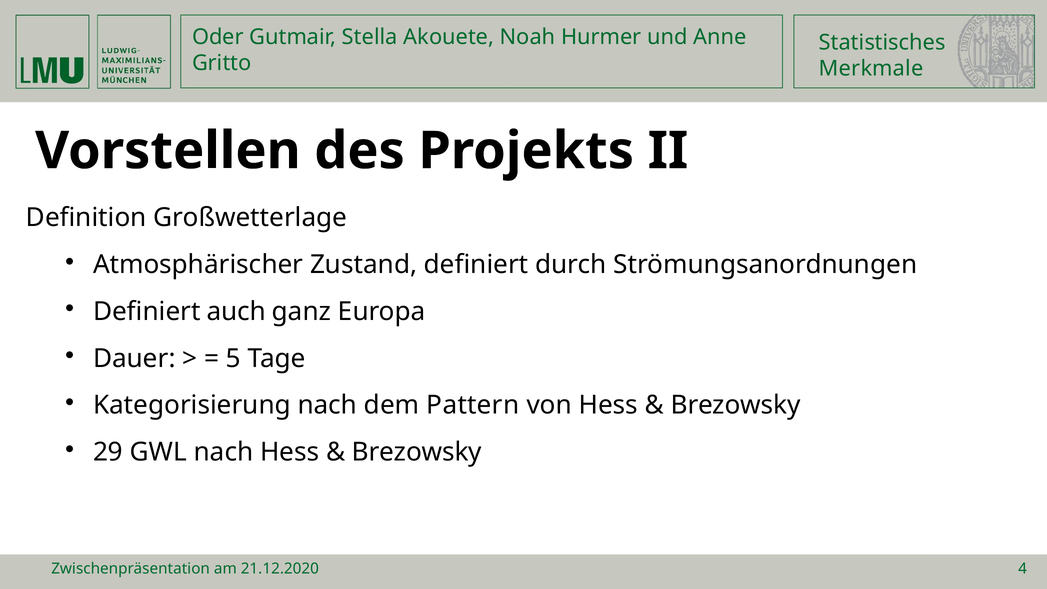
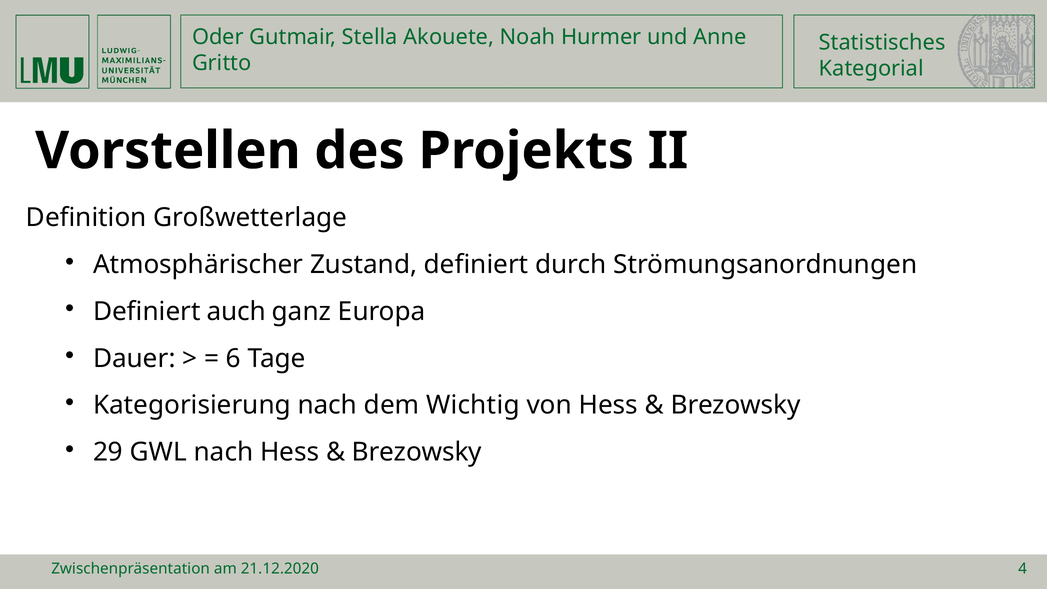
Merkmale: Merkmale -> Kategorial (871, 69)
5: 5 -> 6 (233, 358)
Pattern: Pattern -> Wichtig (473, 405)
